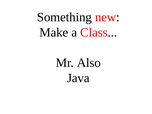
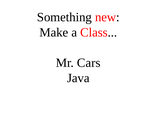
Also: Also -> Cars (89, 63)
